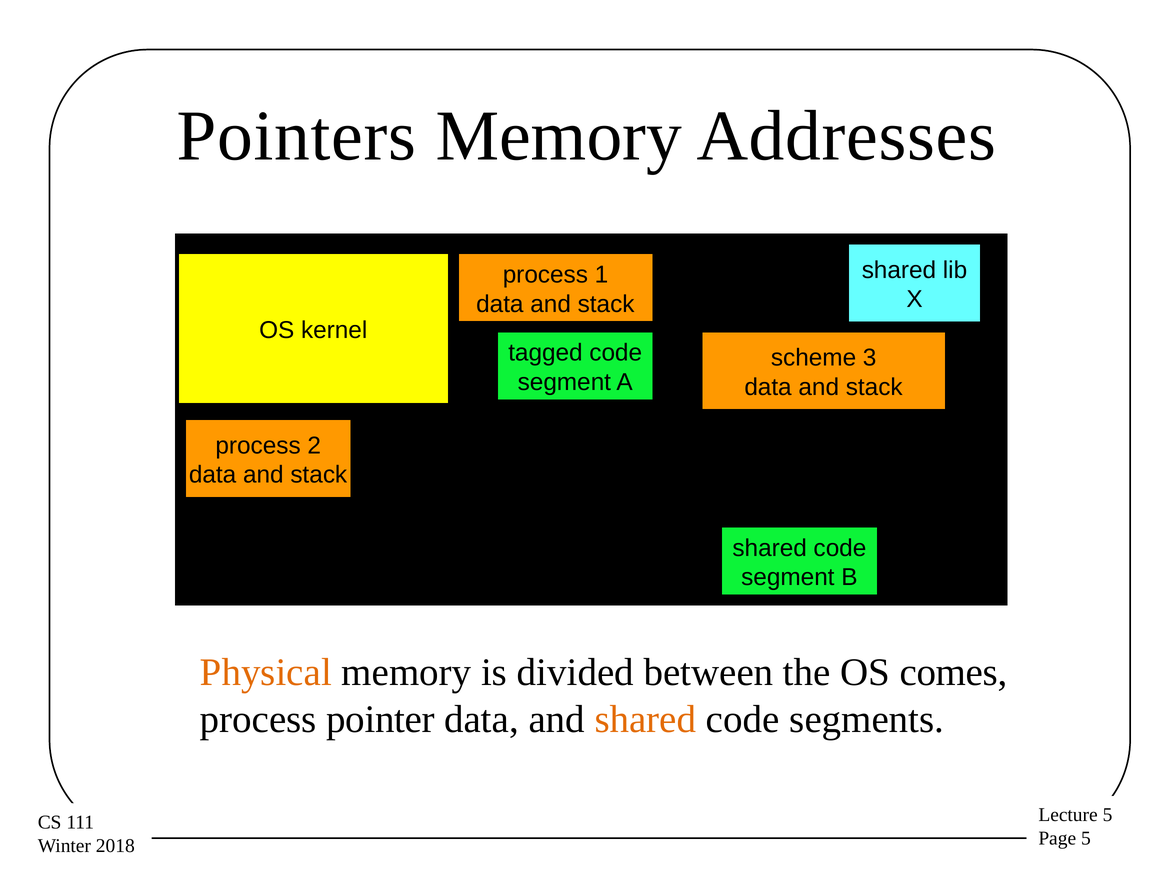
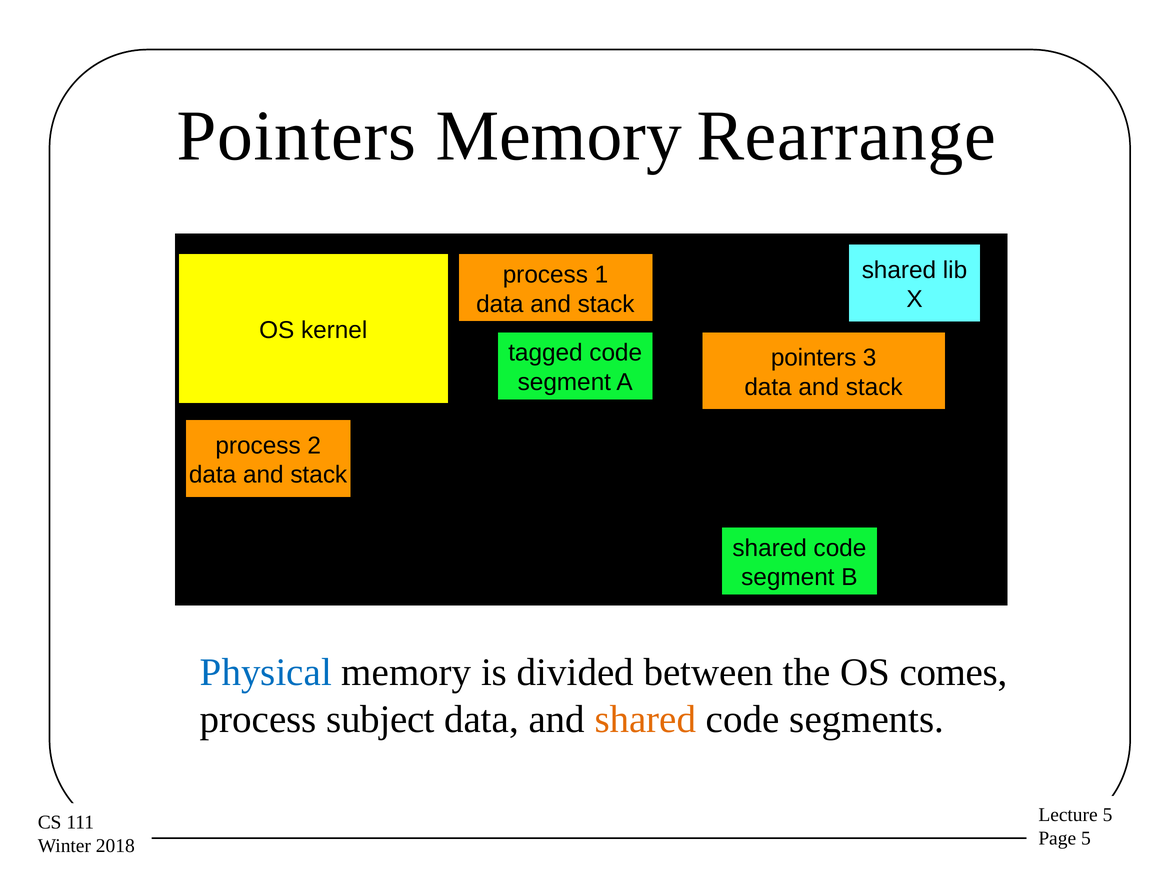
Addresses: Addresses -> Rearrange (846, 136)
scheme: scheme -> pointers (814, 358)
Physical colour: orange -> blue (266, 672)
pointer: pointer -> subject (381, 719)
